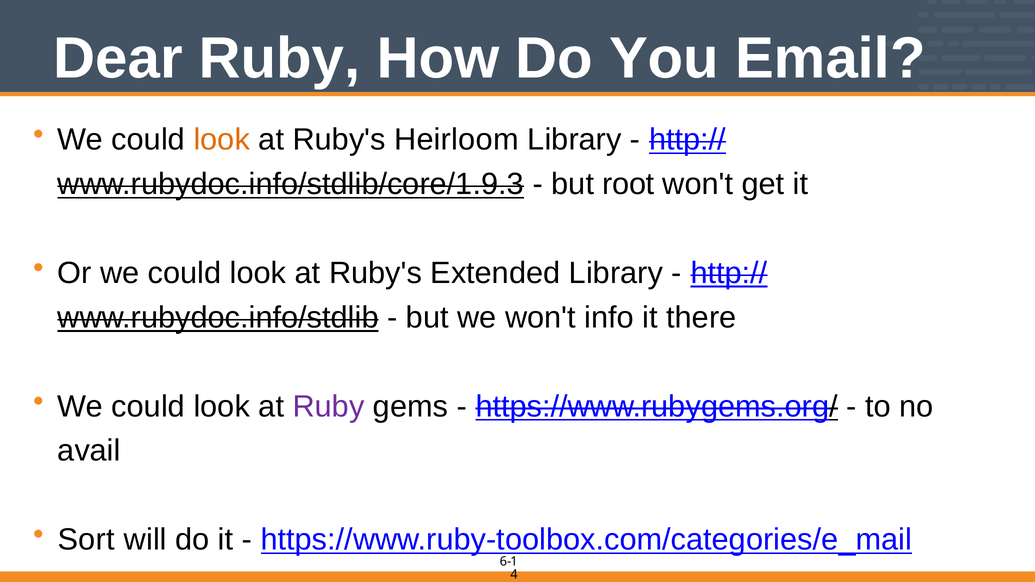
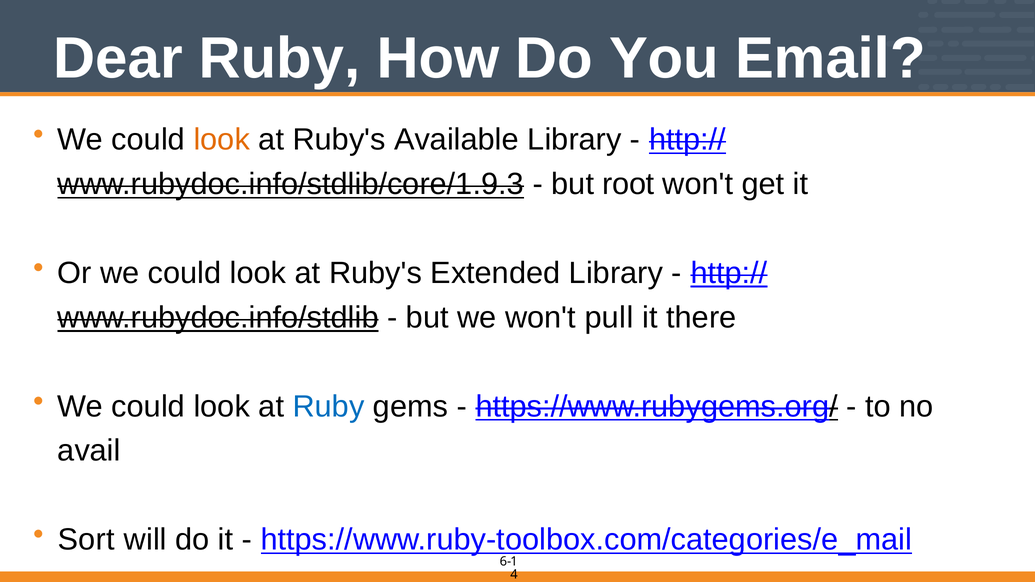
Heirloom: Heirloom -> Available (457, 140)
info: info -> pull (609, 318)
Ruby colour: purple -> blue (329, 407)
